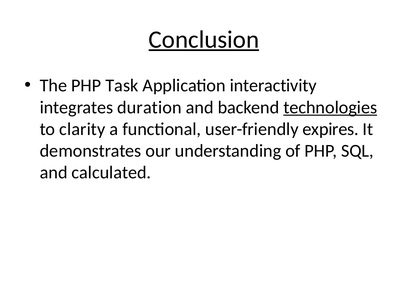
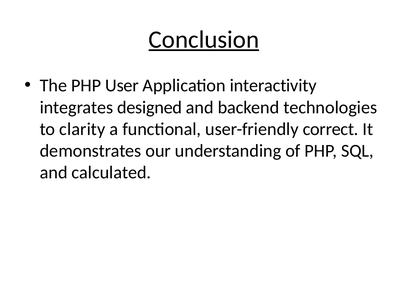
Task: Task -> User (122, 86)
duration: duration -> designed (150, 107)
technologies underline: present -> none (330, 107)
expires: expires -> correct (331, 129)
